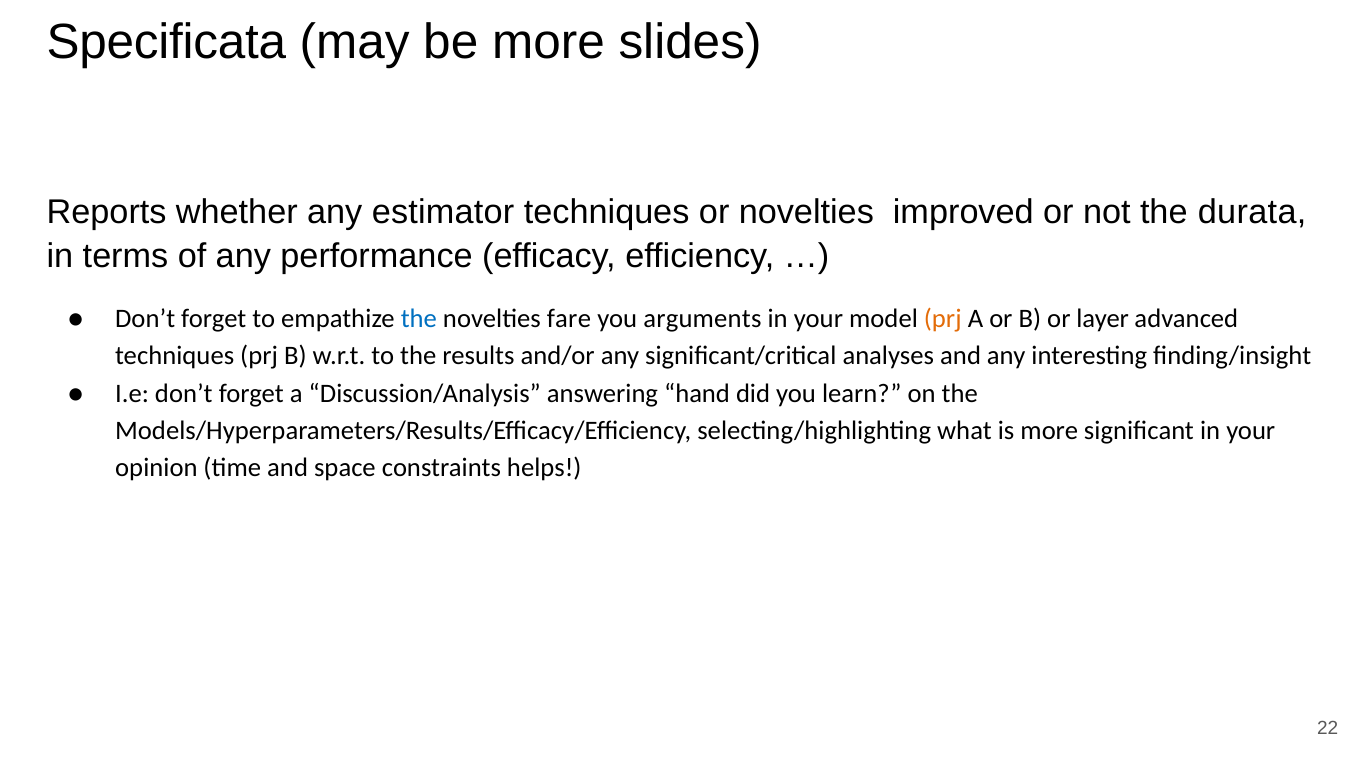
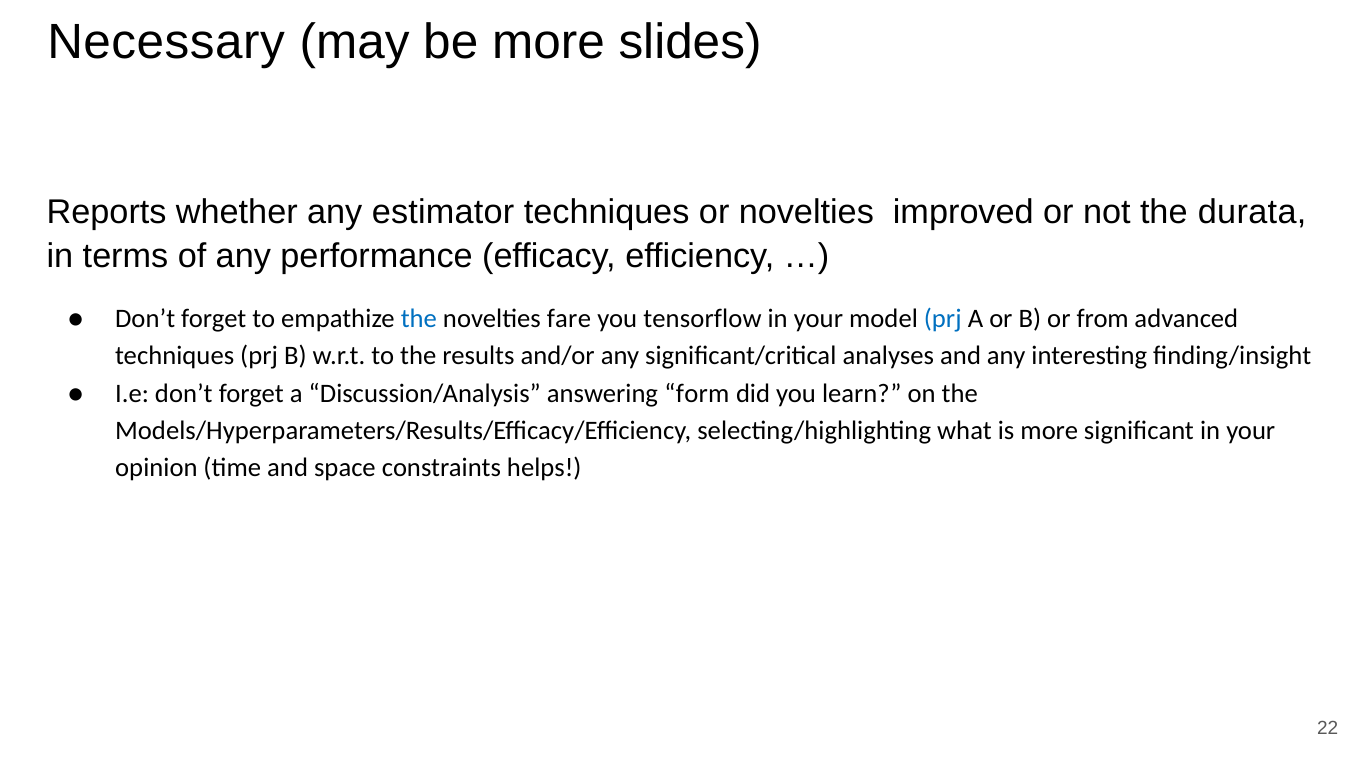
Specificata: Specificata -> Necessary (166, 43)
arguments: arguments -> tensorflow (702, 319)
prj colour: orange -> blue (943, 319)
layer: layer -> from (1103, 319)
hand: hand -> form (697, 393)
